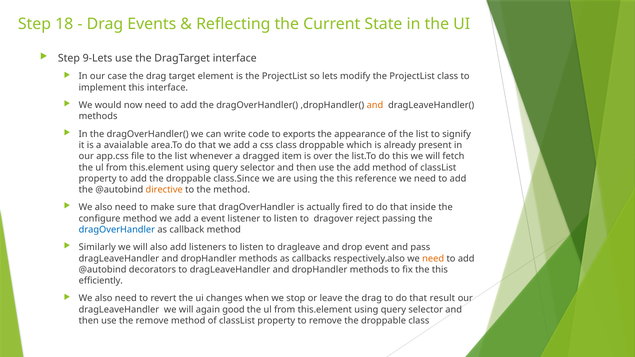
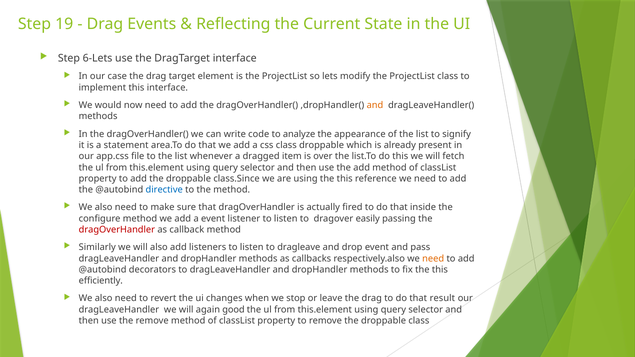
18: 18 -> 19 (64, 24)
9-Lets: 9-Lets -> 6-Lets (98, 58)
exports: exports -> analyze (299, 134)
avaialable: avaialable -> statement (126, 145)
directive colour: orange -> blue (164, 190)
reject: reject -> easily (368, 219)
dragOverHandler colour: blue -> red (117, 230)
